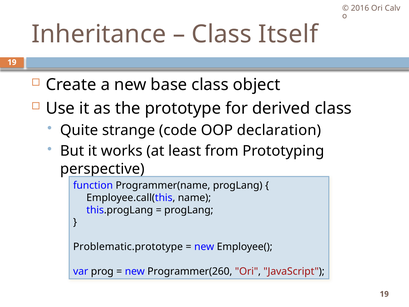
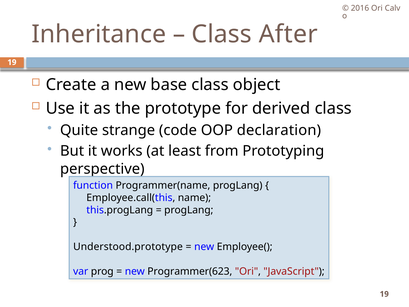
Itself: Itself -> After (288, 34)
Problematic.prototype: Problematic.prototype -> Understood.prototype (128, 247)
Programmer(260: Programmer(260 -> Programmer(623 (190, 271)
